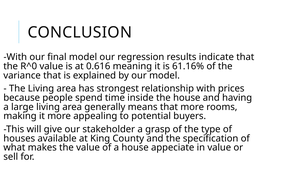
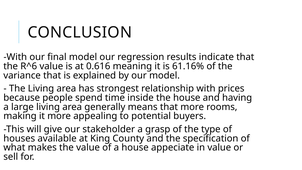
R^0: R^0 -> R^6 (29, 66)
